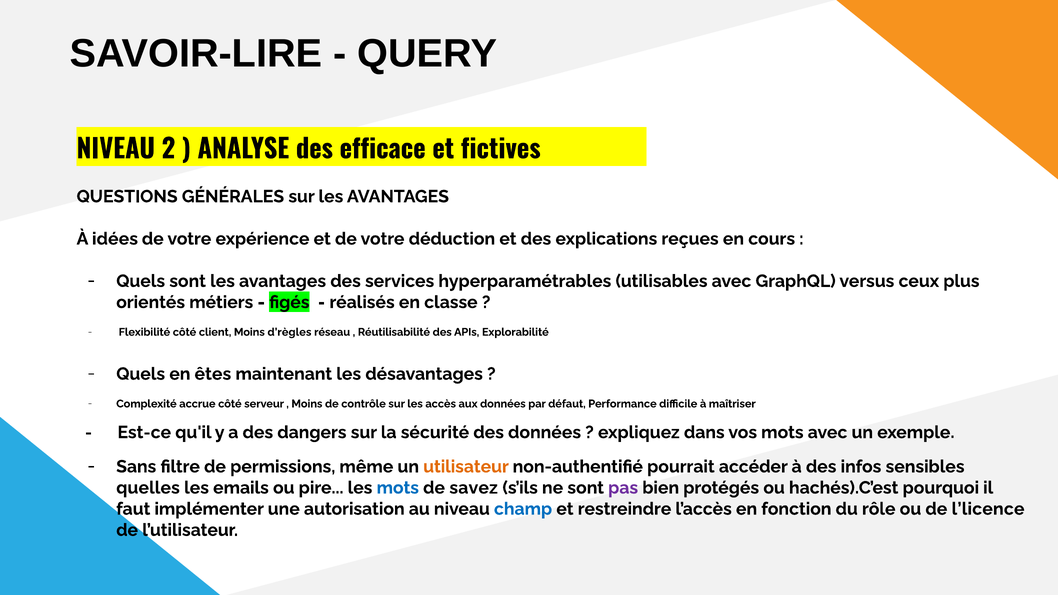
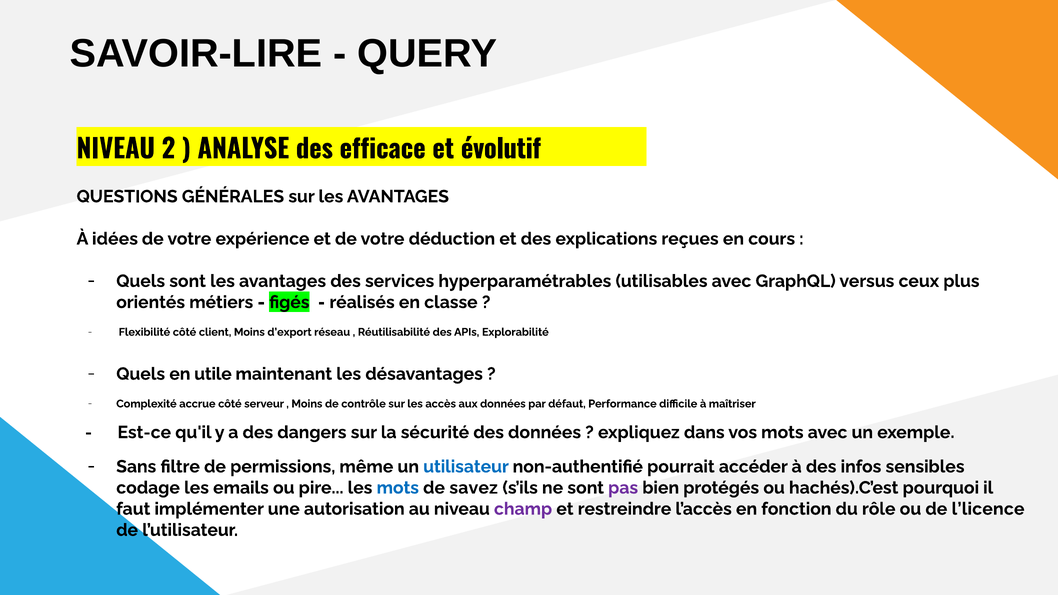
fictives: fictives -> évolutif (501, 150)
d’règles: d’règles -> d’export (290, 332)
êtes: êtes -> utile (213, 374)
utilisateur colour: orange -> blue (466, 467)
quelles: quelles -> codage (148, 488)
champ colour: blue -> purple (523, 509)
